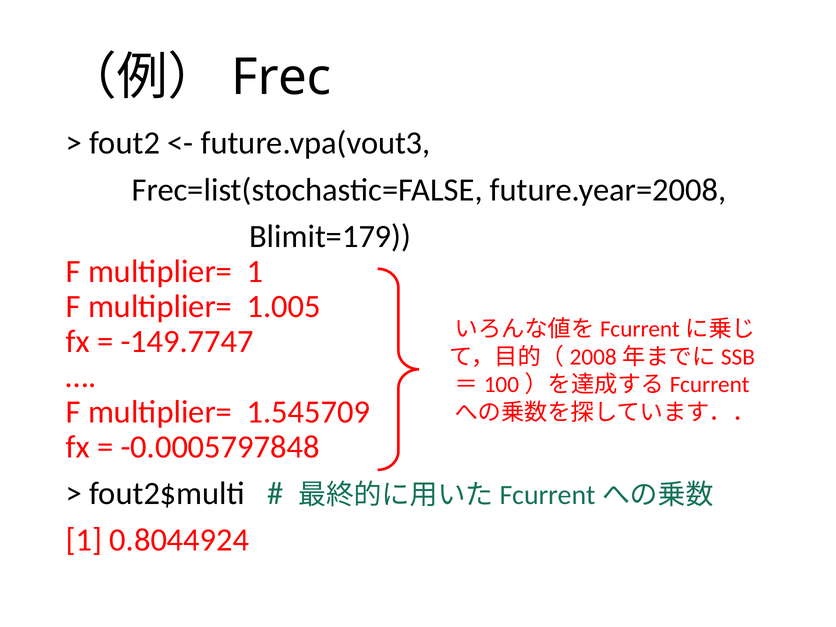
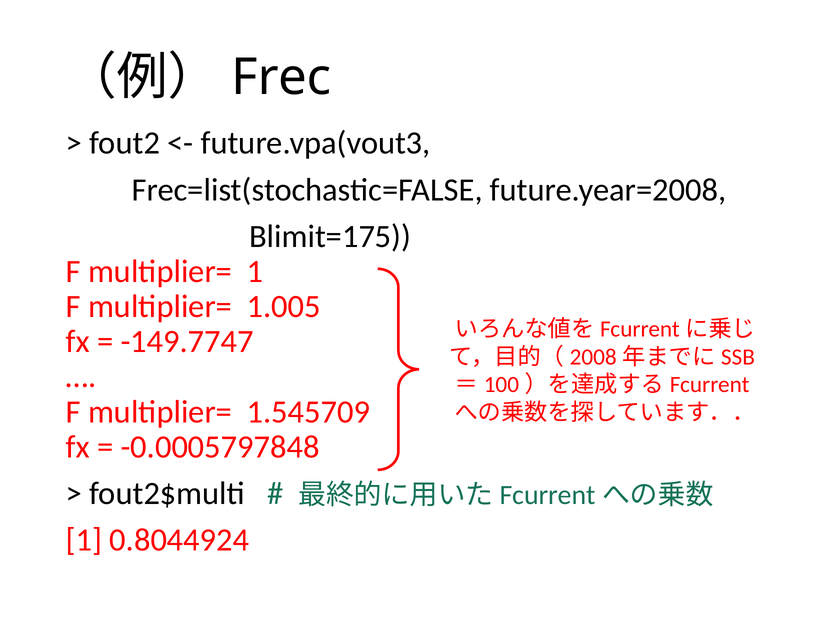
Blimit=179: Blimit=179 -> Blimit=175 (330, 237)
